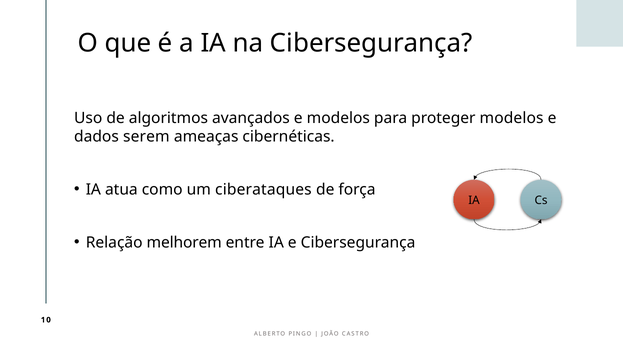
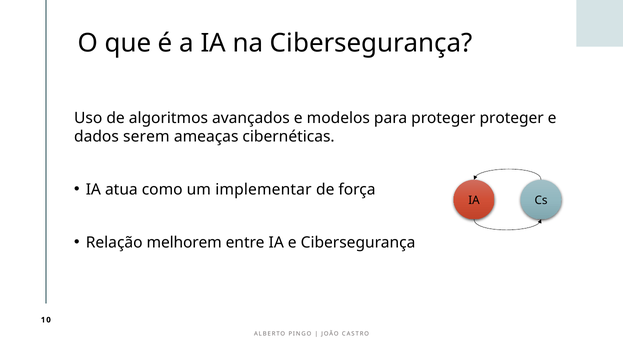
proteger modelos: modelos -> proteger (512, 118)
ciberataques: ciberataques -> implementar (263, 190)
